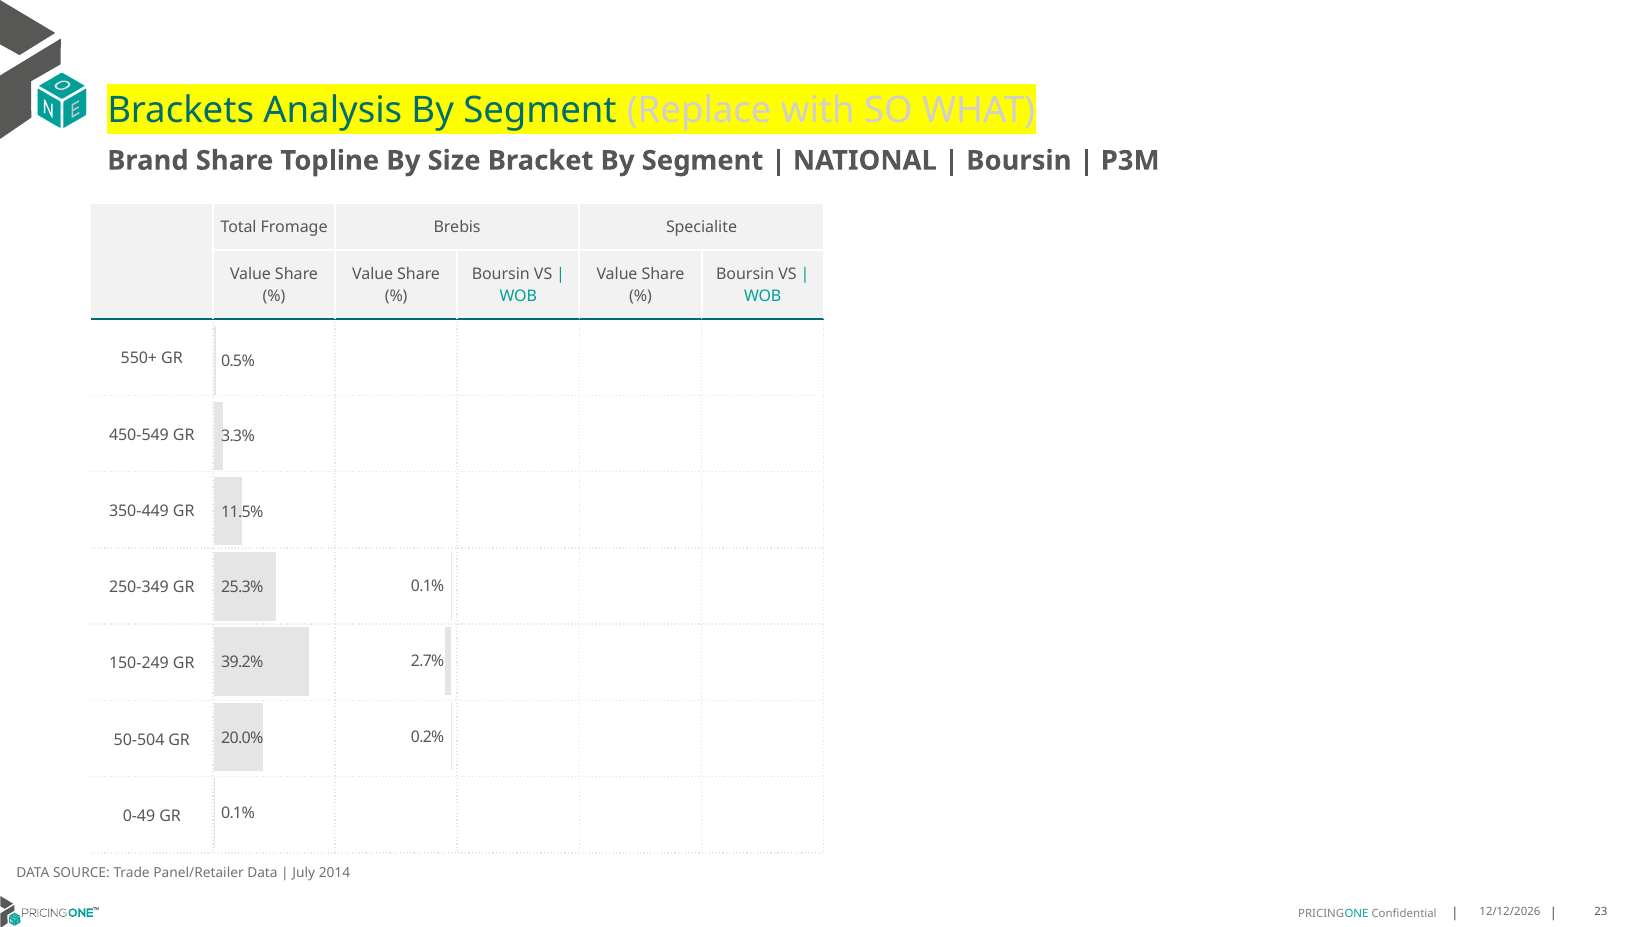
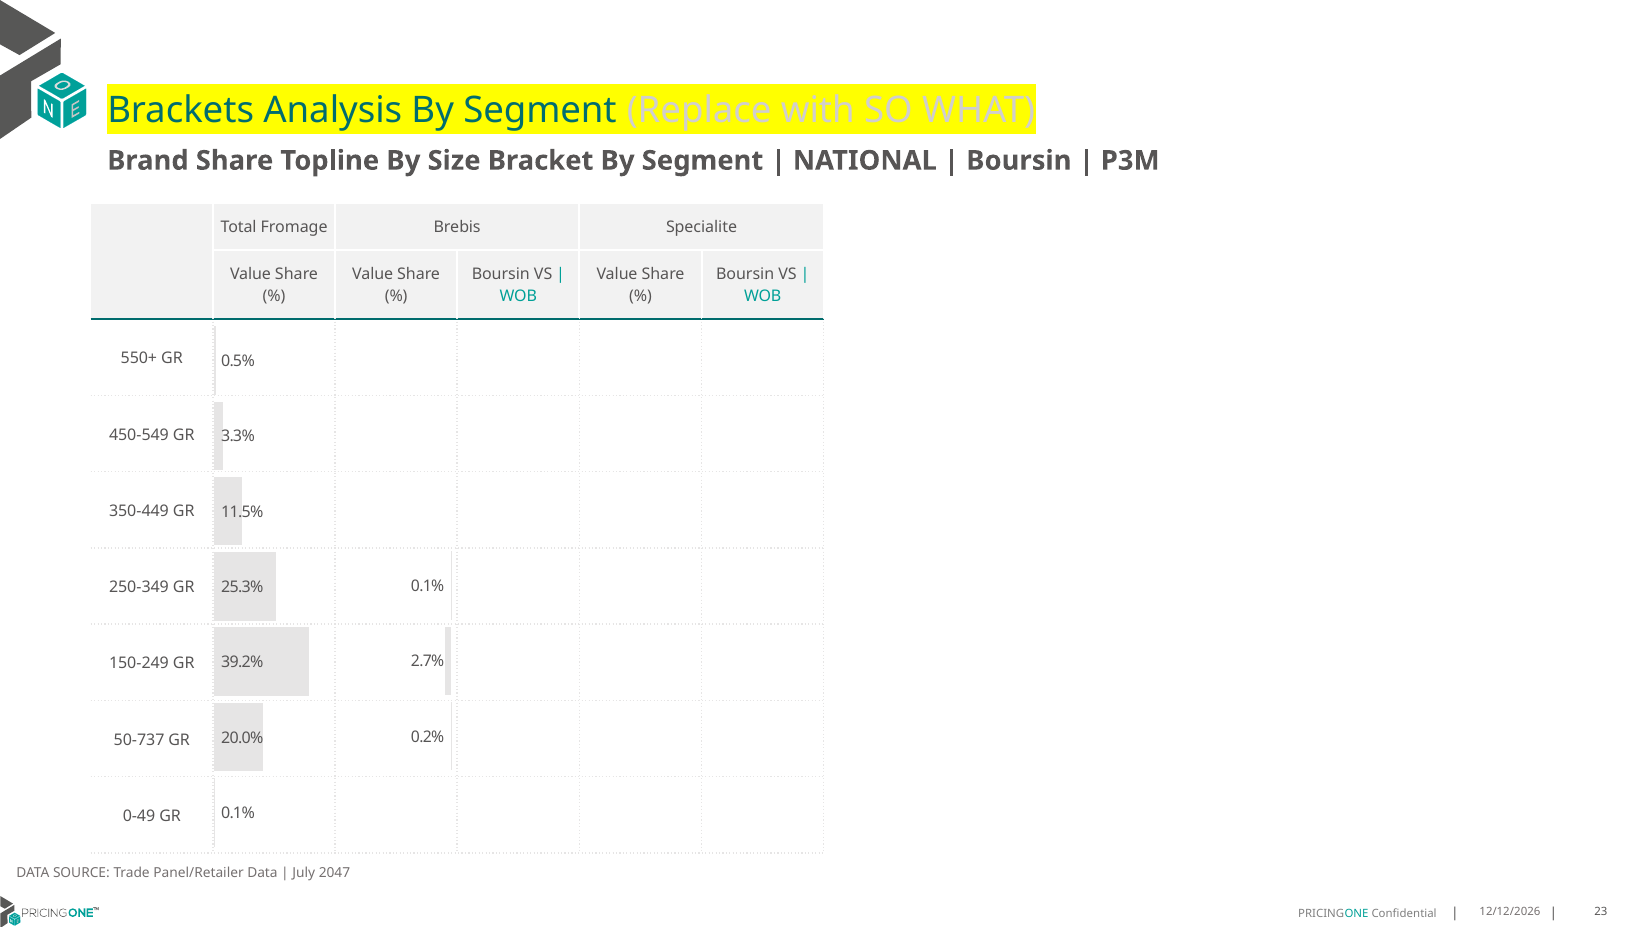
50-504: 50-504 -> 50-737 (139, 740)
2014: 2014 -> 2047 (335, 873)
